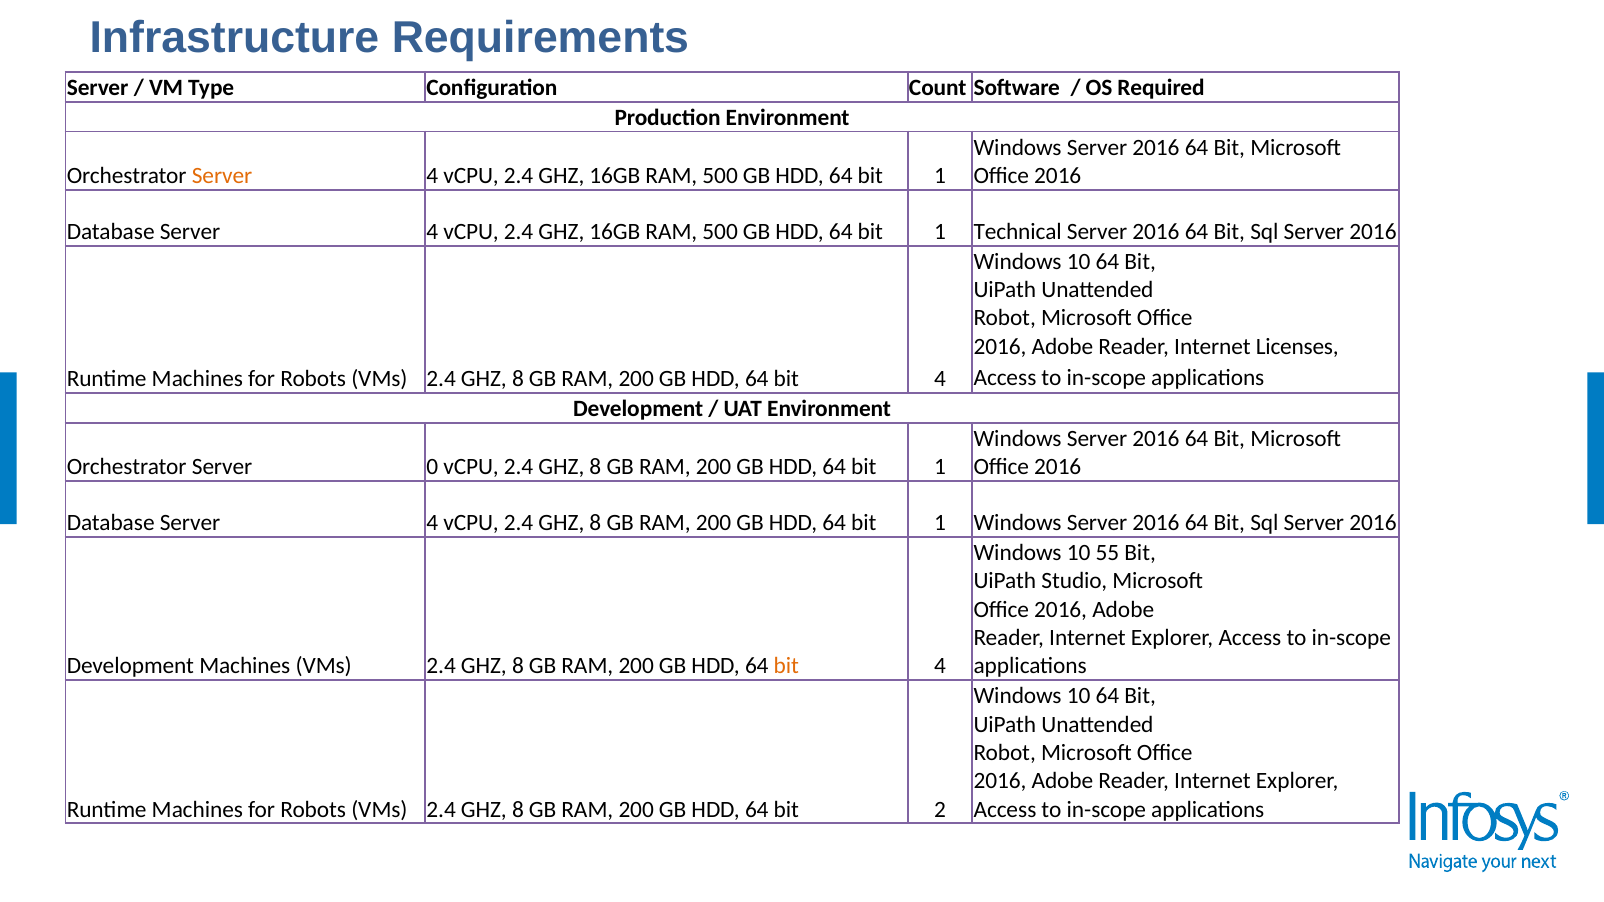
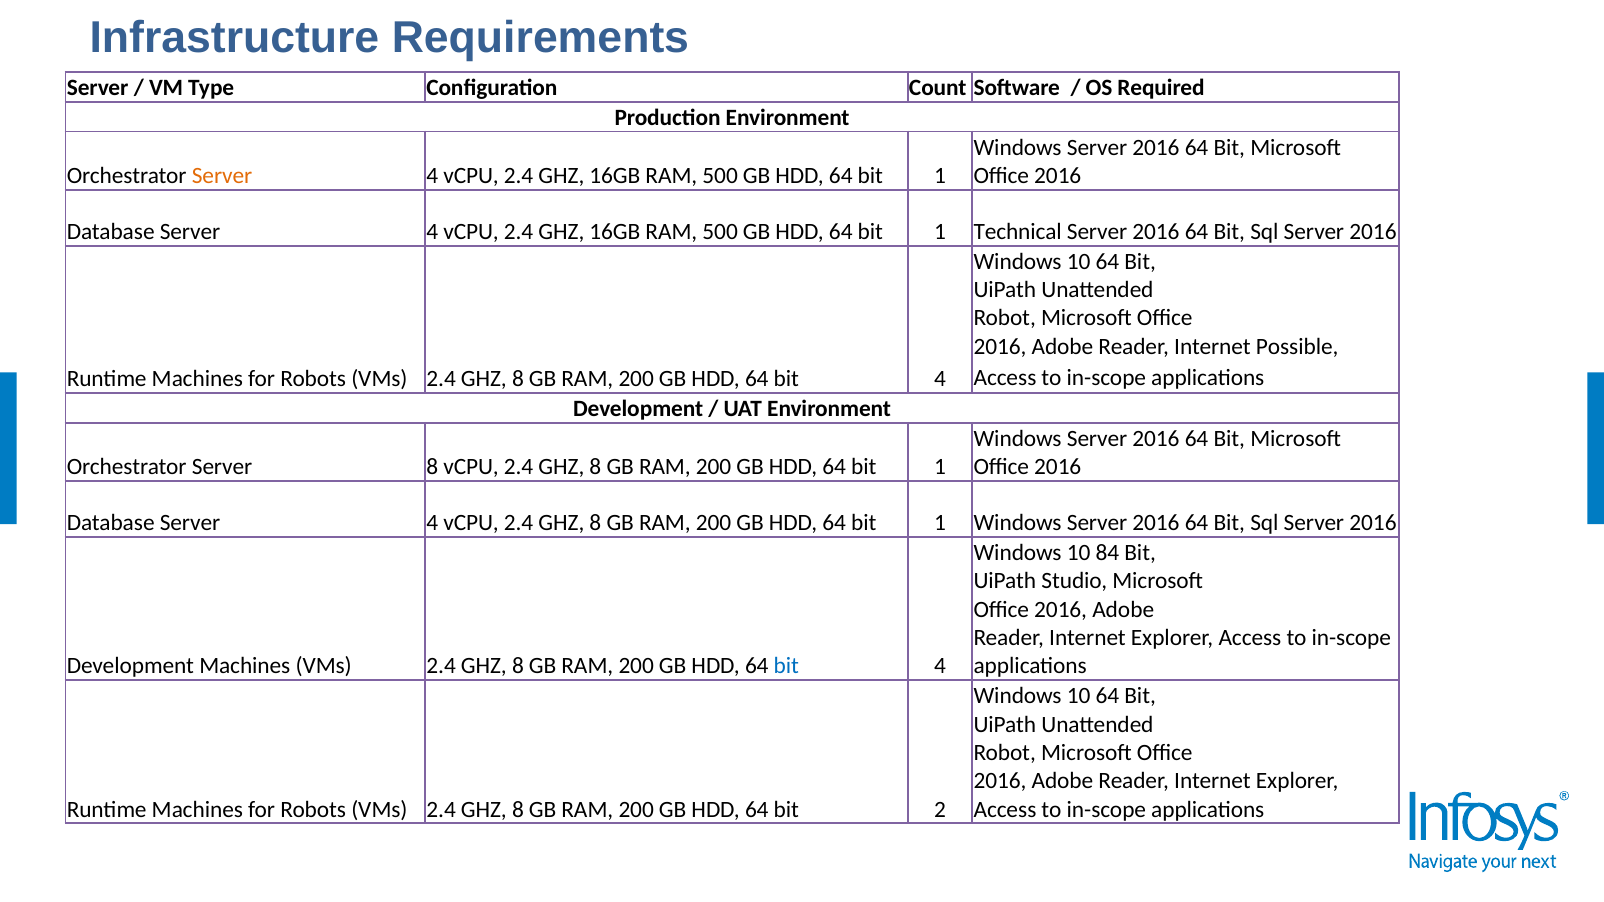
Licenses: Licenses -> Possible (1297, 347)
Server 0: 0 -> 8 (432, 467)
55: 55 -> 84 (1107, 553)
bit colour: orange -> blue (786, 666)
